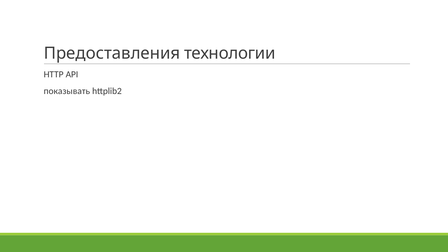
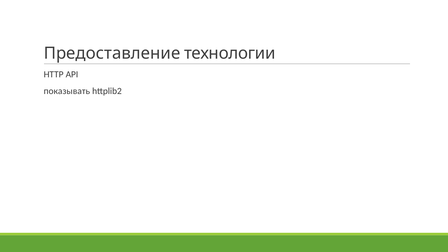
Предоставления: Предоставления -> Предоставление (112, 53)
